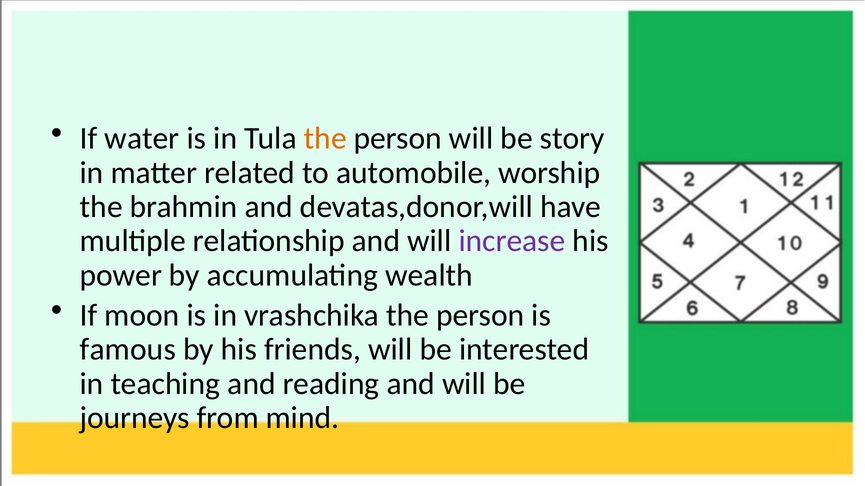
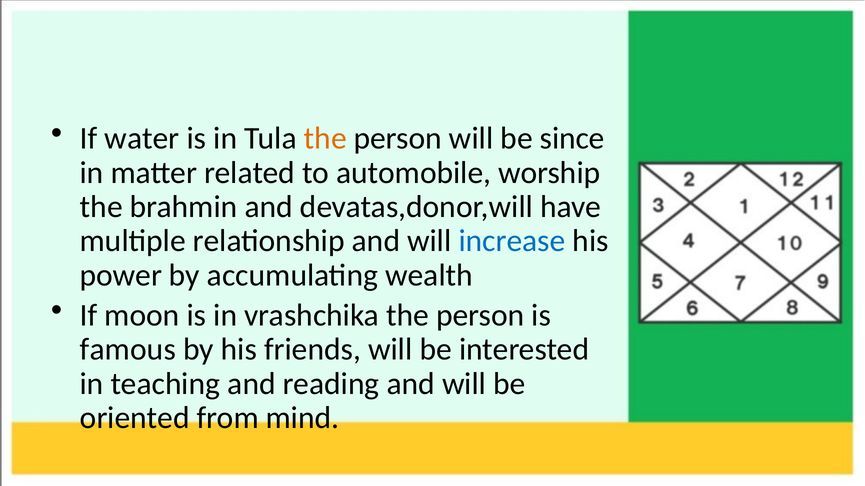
story: story -> since (572, 138)
increase colour: purple -> blue (512, 241)
journeys: journeys -> oriented (135, 418)
